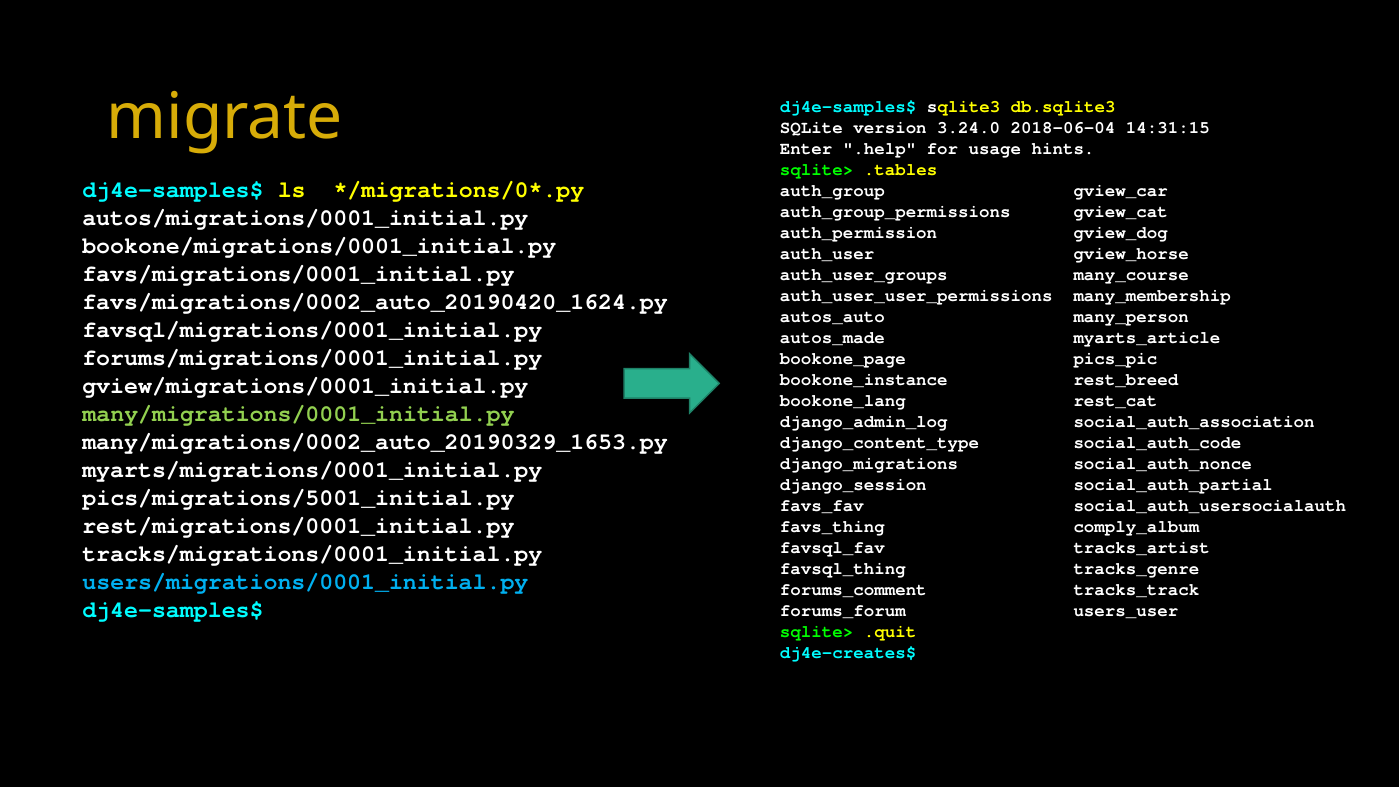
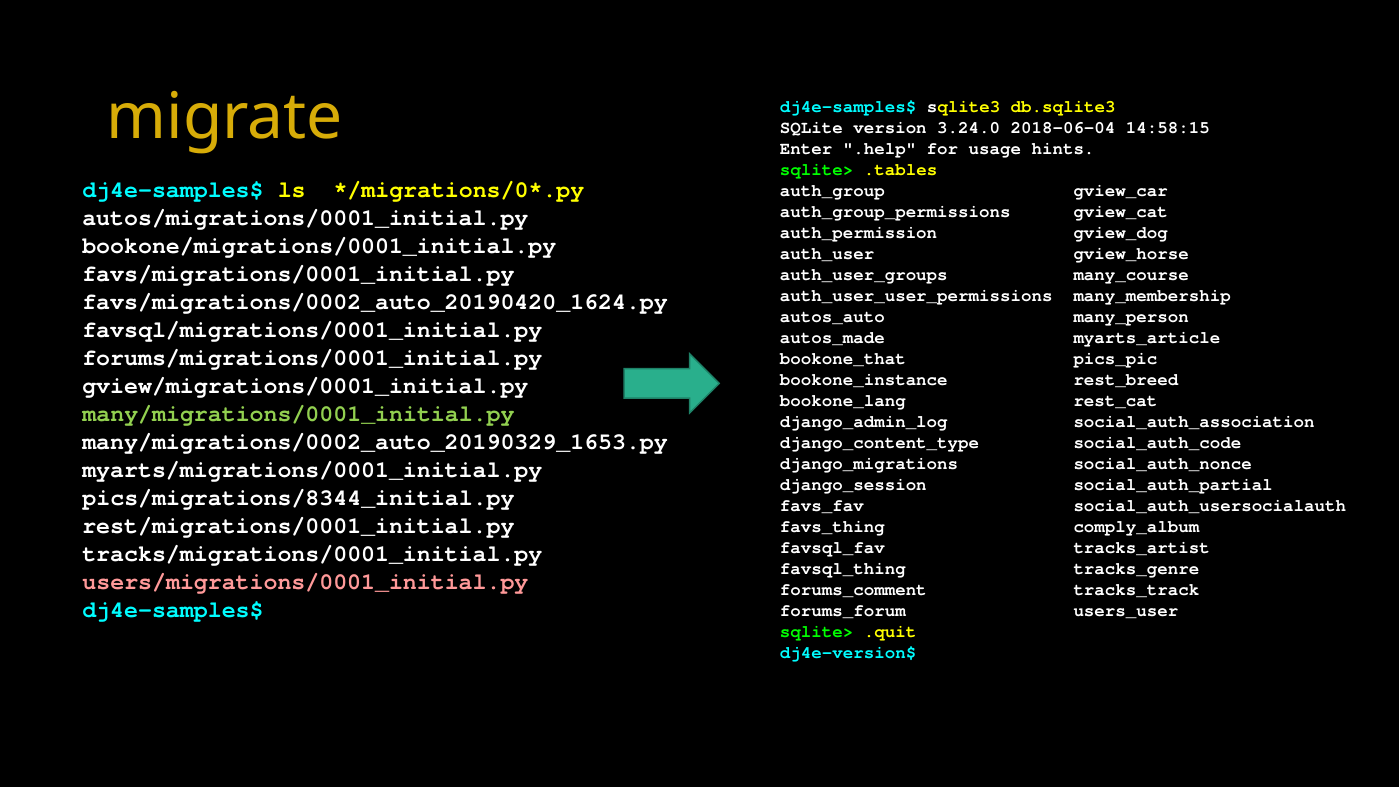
14:31:15: 14:31:15 -> 14:58:15 (1168, 128)
bookone_page: bookone_page -> bookone_that (843, 359)
pics/migrations/5001_initial.py: pics/migrations/5001_initial.py -> pics/migrations/8344_initial.py (299, 497)
users/migrations/0001_initial.py colour: light blue -> pink (305, 581)
dj4e-creates$: dj4e-creates$ -> dj4e-version$ (848, 653)
